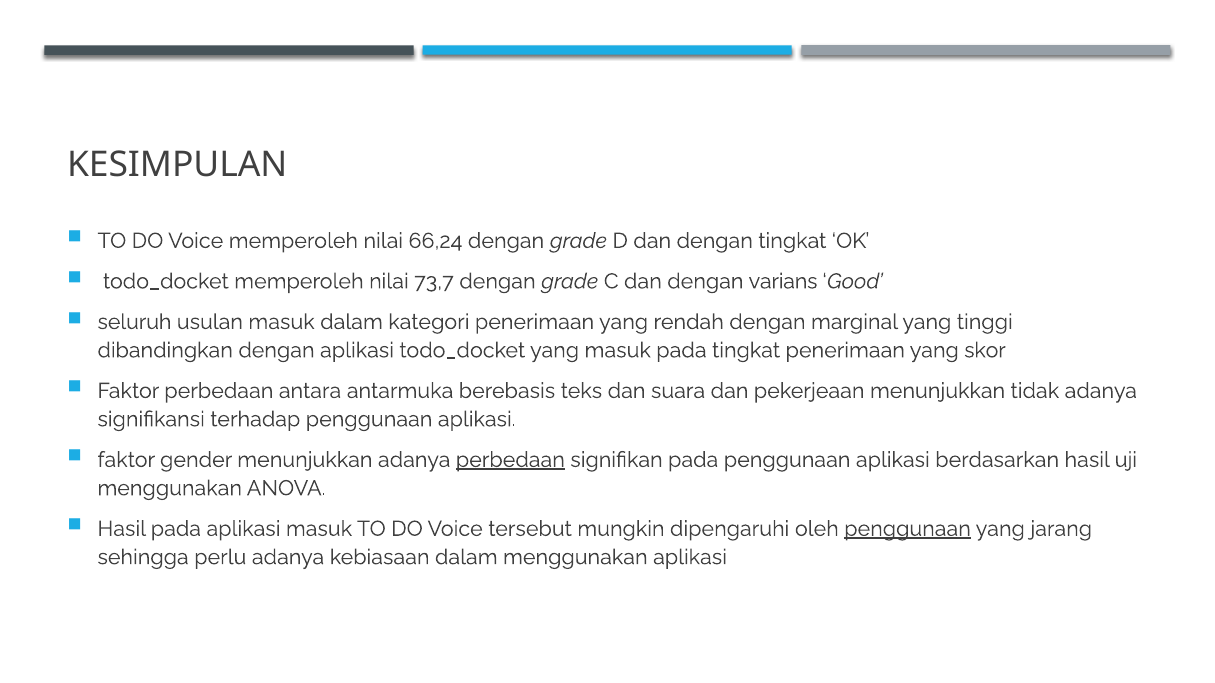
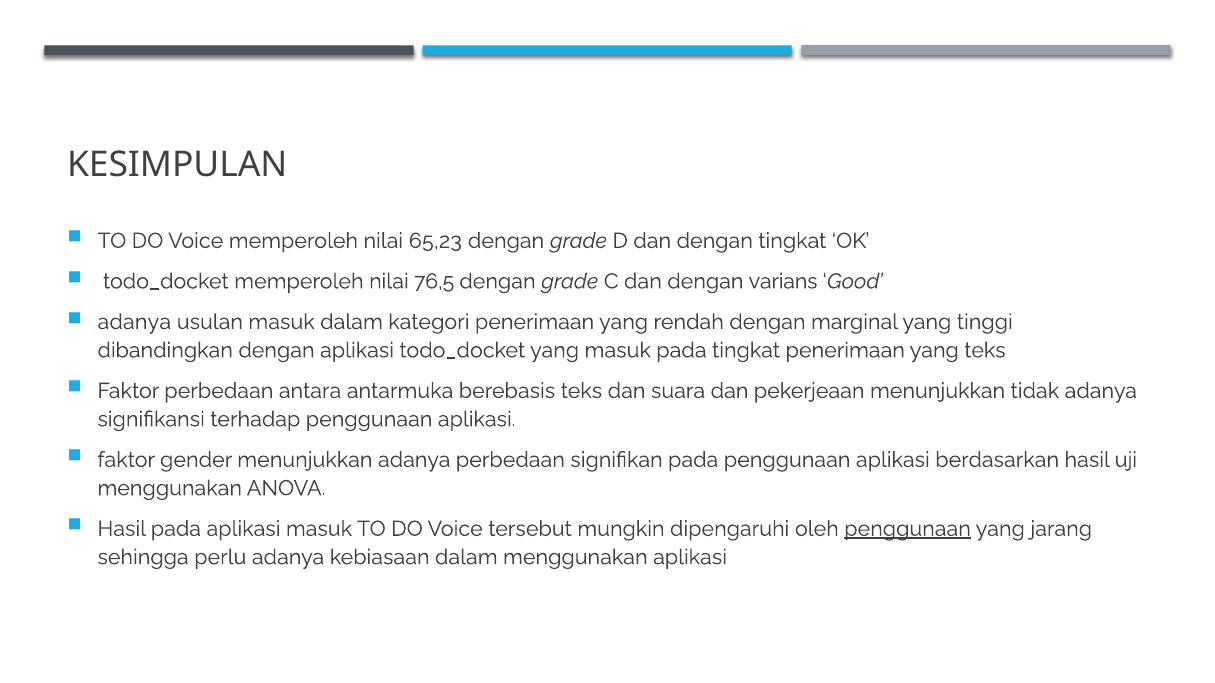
66,24: 66,24 -> 65,23 (435, 241)
73,7: 73,7 -> 76,5 (434, 282)
seluruh: seluruh -> adanya (134, 322)
yang skor: skor -> teks (985, 351)
perbedaan underline: present -> none (510, 460)
